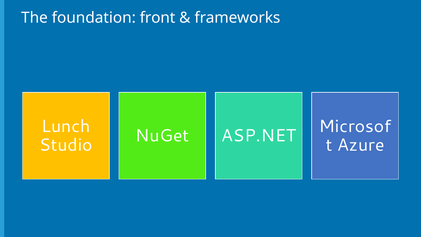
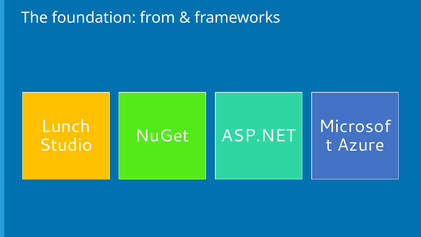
front: front -> from (157, 18)
